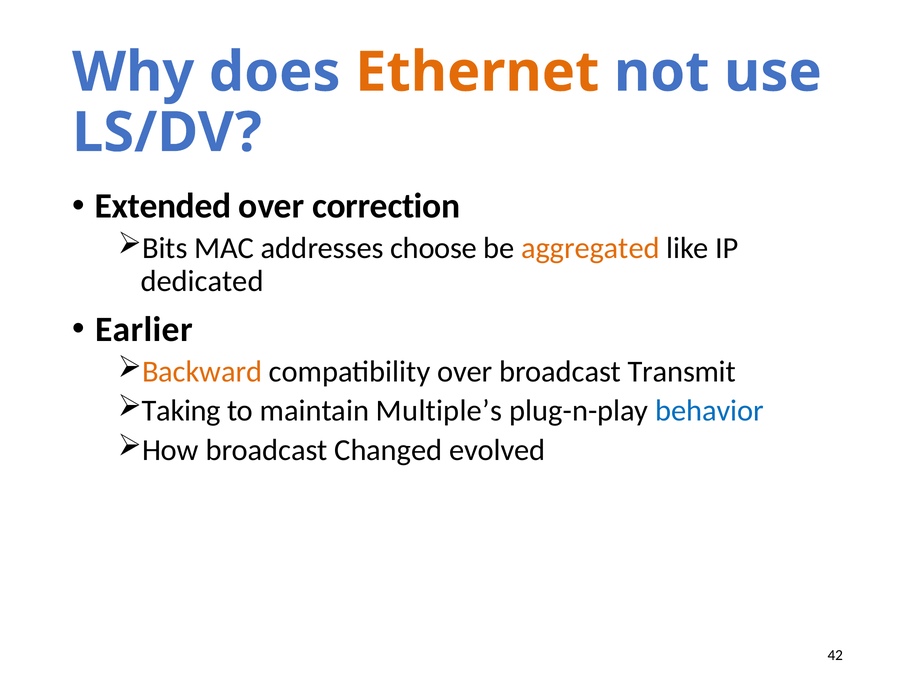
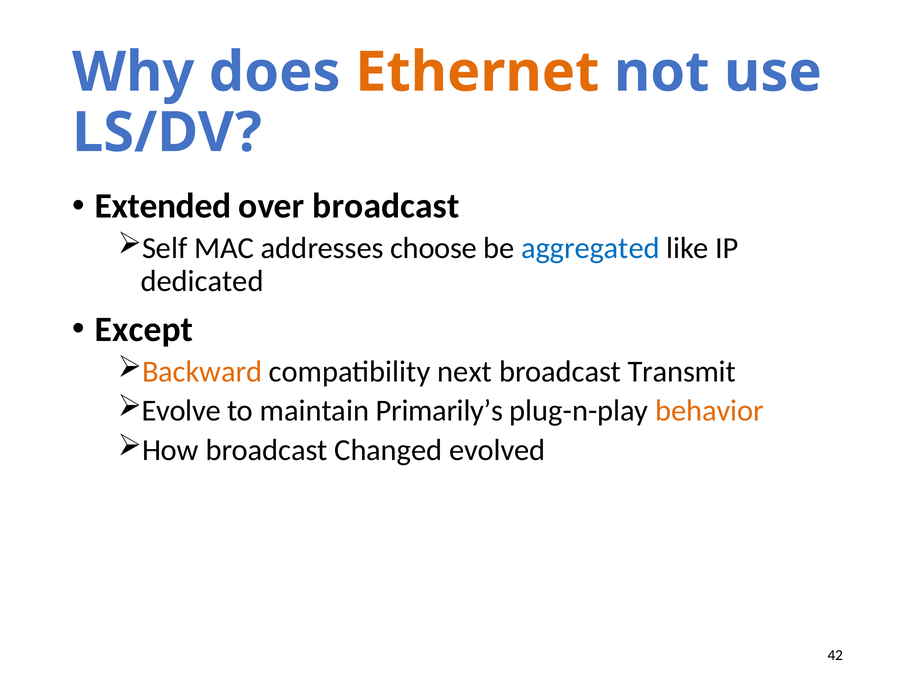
over correction: correction -> broadcast (386, 206)
Bits: Bits -> Self (165, 248)
aggregated colour: orange -> blue (590, 248)
Earlier: Earlier -> Except (144, 330)
compatibility over: over -> next (465, 372)
Taking: Taking -> Evolve (181, 411)
Multiple’s: Multiple’s -> Primarily’s (439, 411)
behavior colour: blue -> orange (710, 411)
